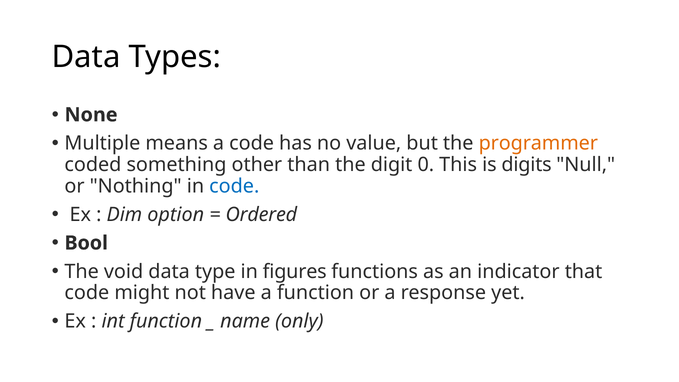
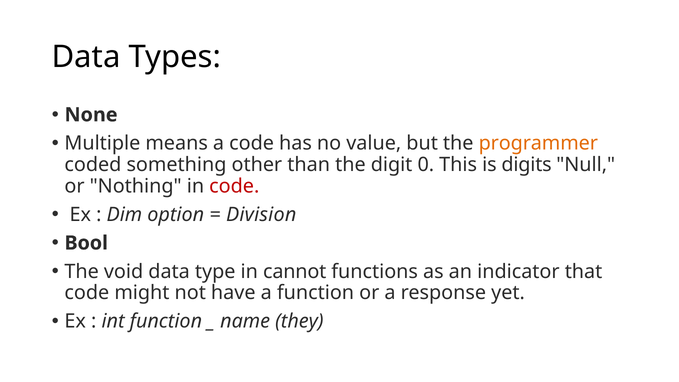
code colour: blue -> red (234, 186)
Ordered: Ordered -> Division (261, 215)
figures: figures -> cannot (295, 271)
only: only -> they (299, 321)
